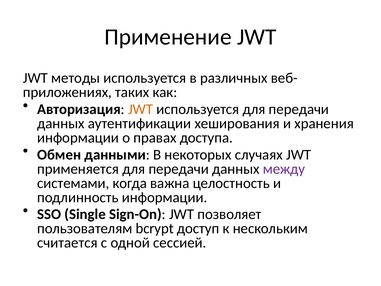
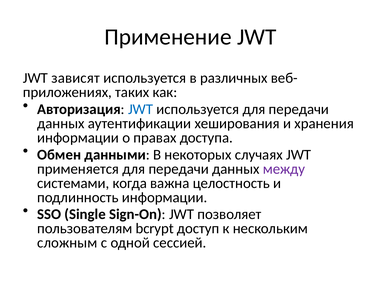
методы: методы -> зависят (76, 78)
JWT colour: orange -> blue (141, 109)
считается: считается -> сложным (67, 243)
